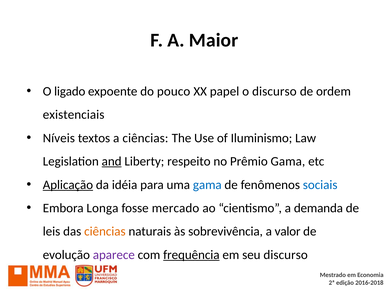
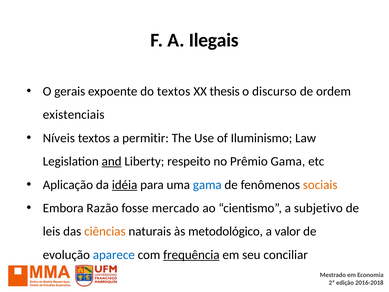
Maior: Maior -> Ilegais (214, 40)
ligado: ligado -> gerais (70, 91)
do pouco: pouco -> textos (174, 91)
papel: papel -> thesis (225, 91)
a ciências: ciências -> permitir (145, 138)
Aplicação underline: present -> none (68, 185)
idéia underline: none -> present (125, 185)
sociais colour: blue -> orange (320, 185)
Longa: Longa -> Razão (102, 208)
demanda: demanda -> subjetivo (318, 208)
sobrevivência: sobrevivência -> metodológico (226, 231)
aparece colour: purple -> blue (114, 255)
seu discurso: discurso -> conciliar (286, 255)
